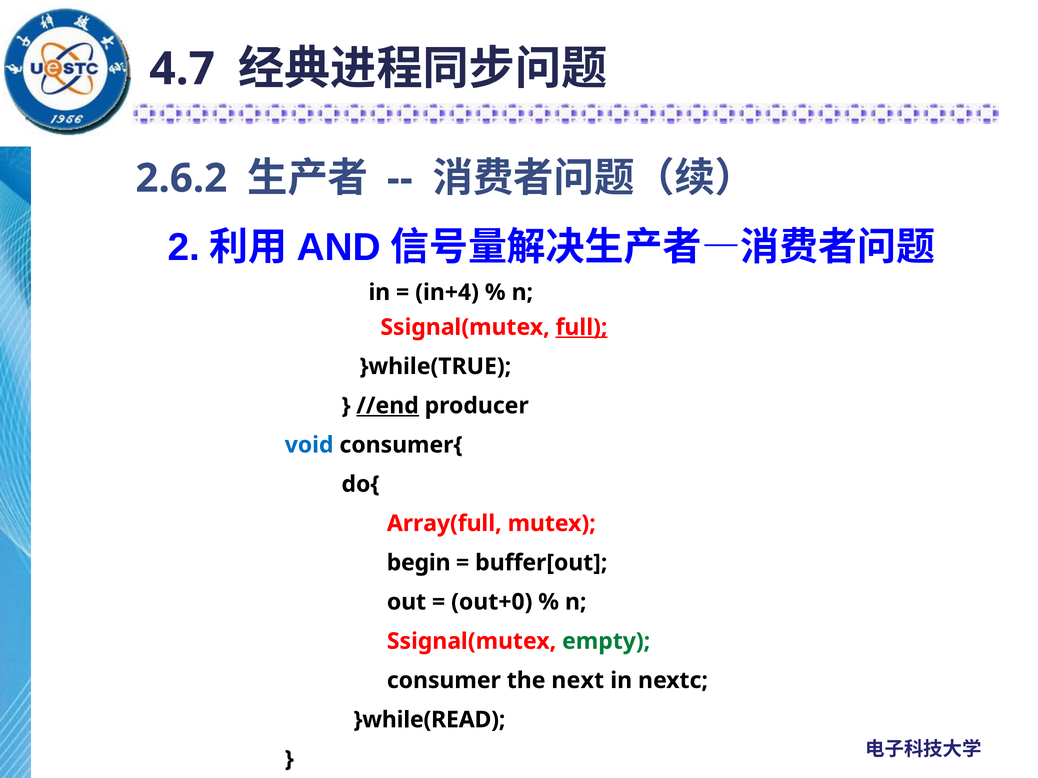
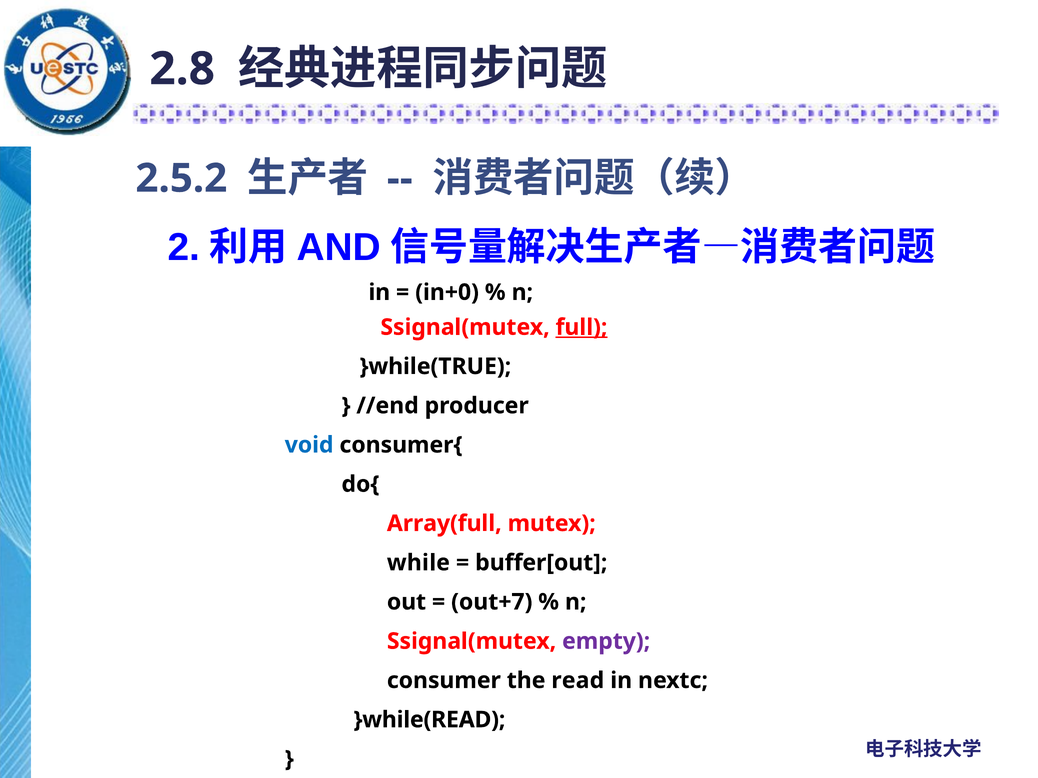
4.7: 4.7 -> 2.8 (182, 69)
2.6.2: 2.6.2 -> 2.5.2 (181, 179)
in+4: in+4 -> in+0 (447, 292)
//end underline: present -> none (388, 406)
begin: begin -> while (418, 563)
out+0: out+0 -> out+7 (492, 602)
empty colour: green -> purple (606, 642)
next: next -> read (578, 681)
